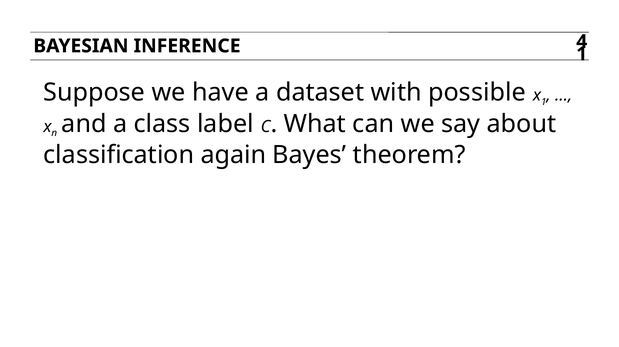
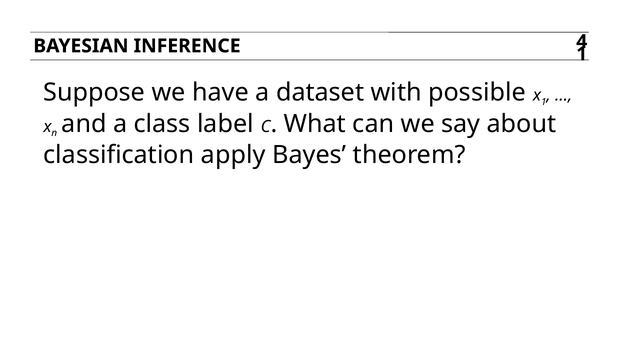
again: again -> apply (233, 155)
